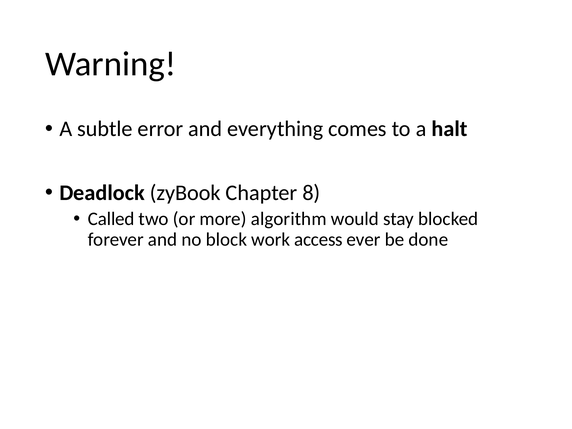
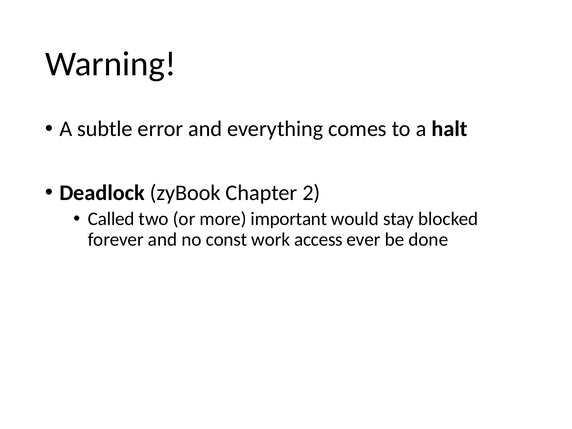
8: 8 -> 2 (311, 193)
algorithm: algorithm -> important (289, 219)
block: block -> const (226, 240)
